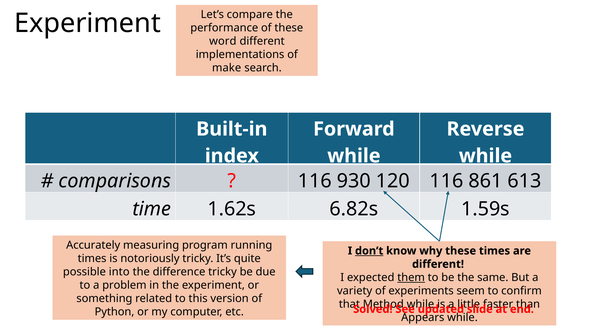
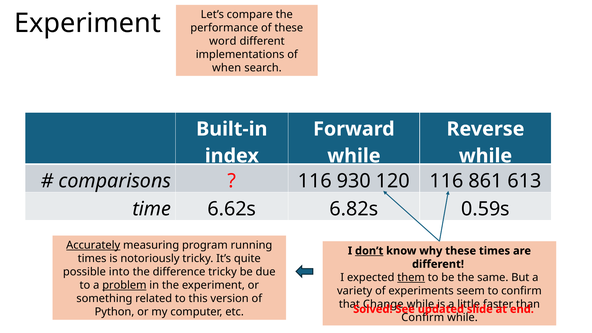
make: make -> when (227, 68)
1.62s: 1.62s -> 6.62s (232, 209)
1.59s: 1.59s -> 0.59s (485, 209)
Accurately underline: none -> present (93, 245)
problem underline: none -> present (124, 285)
Method: Method -> Change (383, 304)
Appears: Appears -> Confirm (423, 317)
